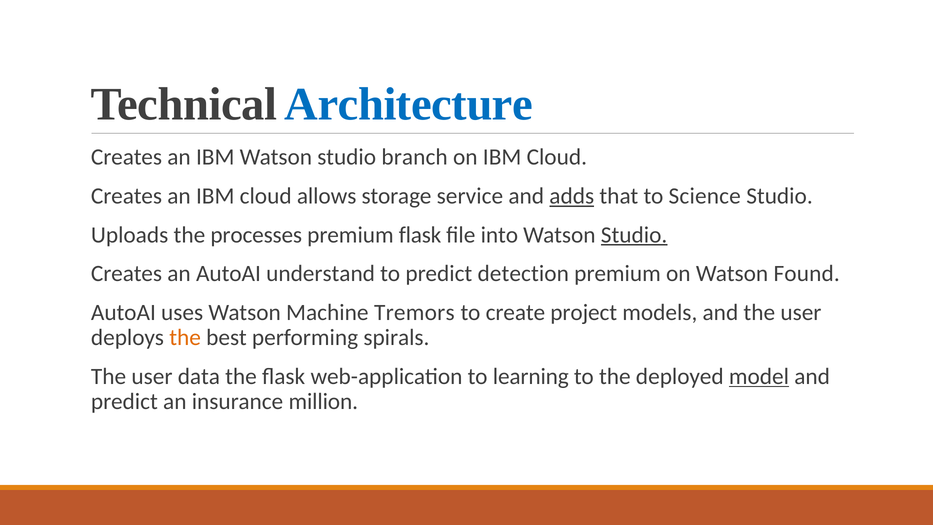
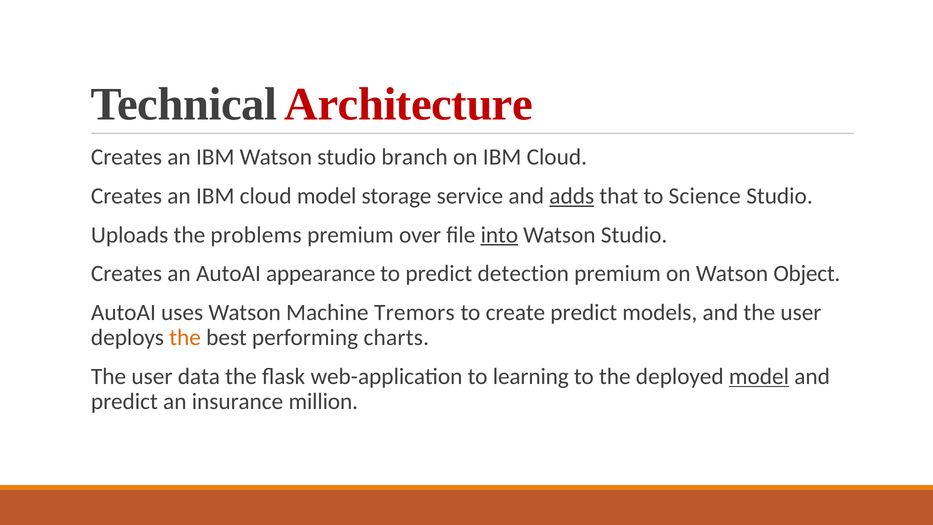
Architecture colour: blue -> red (409, 105)
cloud allows: allows -> model (327, 196)
processes: processes -> problems (256, 235)
premium flask: flask -> over (420, 235)
into underline: none -> present (499, 235)
Studio underline: present -> none (634, 235)
understand: understand -> appearance (321, 274)
Found: Found -> Object (807, 274)
create project: project -> predict (584, 312)
spirals: spirals -> charts (396, 338)
